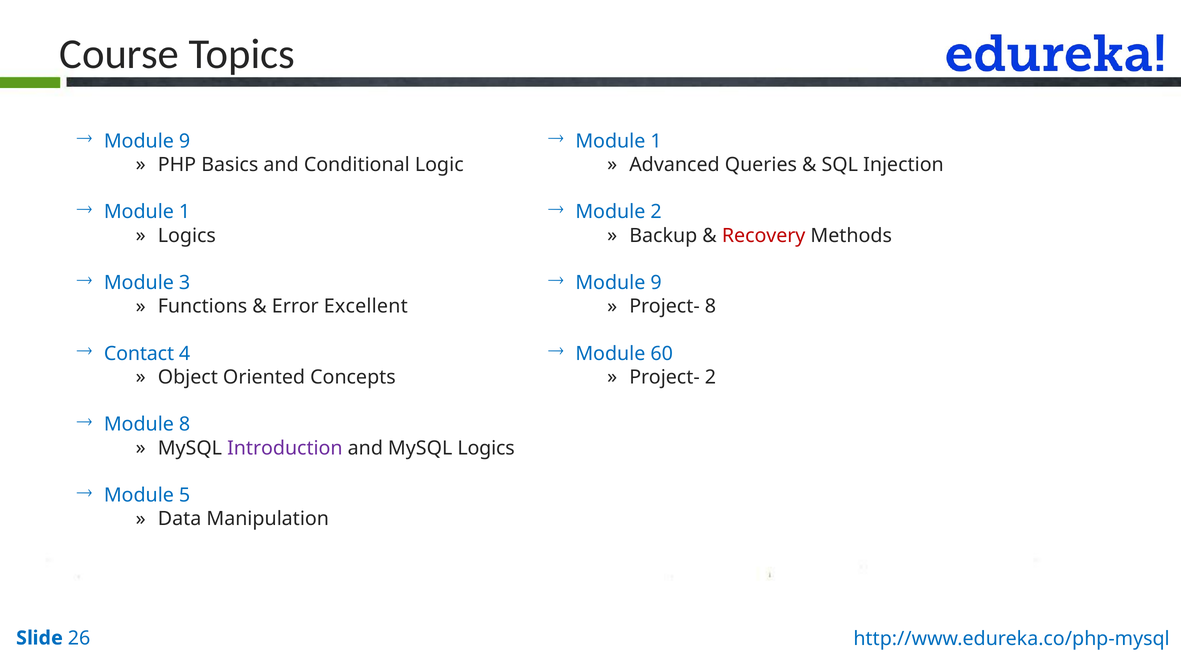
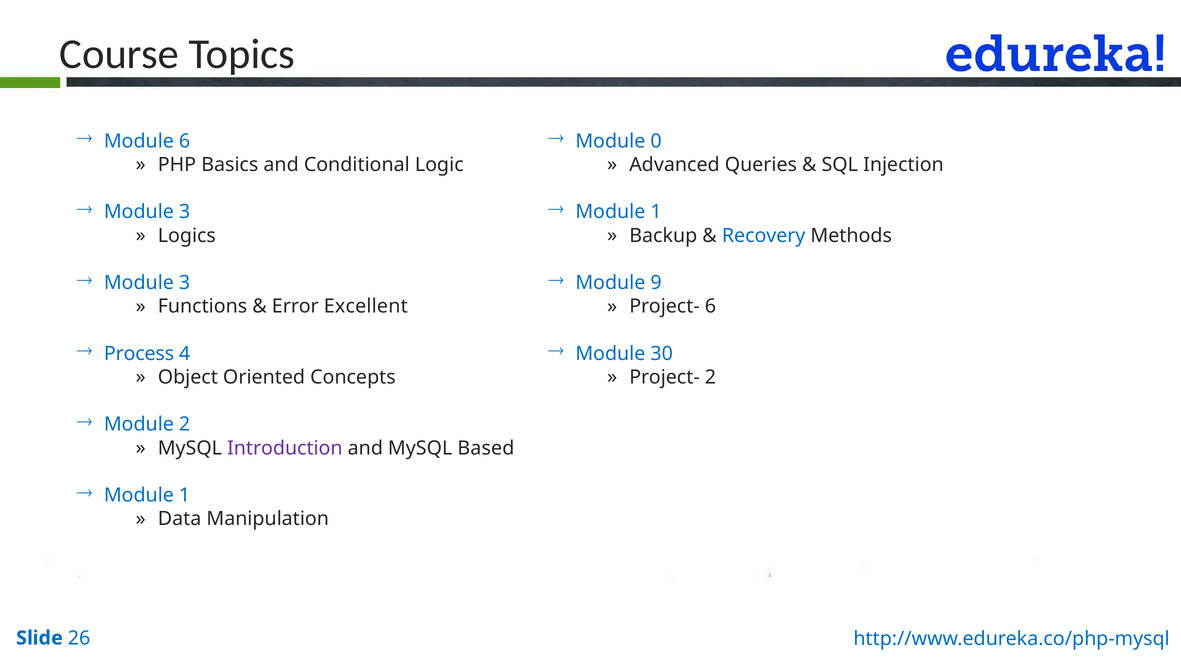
9: 9 -> 6 (185, 141)
1: 1 -> 0 (656, 141)
1: 1 -> 3 (185, 212)
2: 2 -> 1 (656, 212)
Recovery colour: red -> blue (764, 236)
Project- 8: 8 -> 6 (710, 307)
Contact: Contact -> Process (139, 354)
60: 60 -> 30 (662, 354)
Module 8: 8 -> 2 (185, 425)
MySQL Logics: Logics -> Based (486, 448)
5: 5 -> 1 (185, 495)
